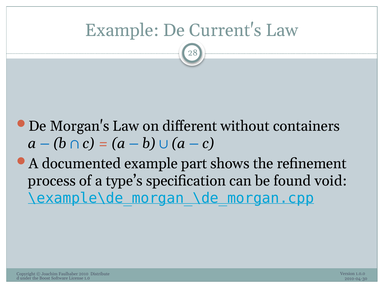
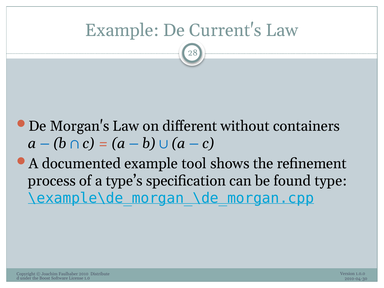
part: part -> tool (194, 164)
void: void -> type (331, 181)
